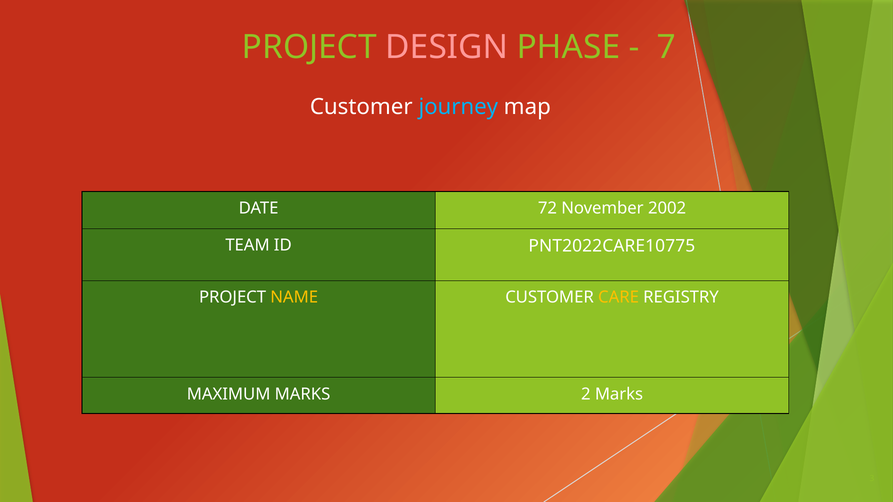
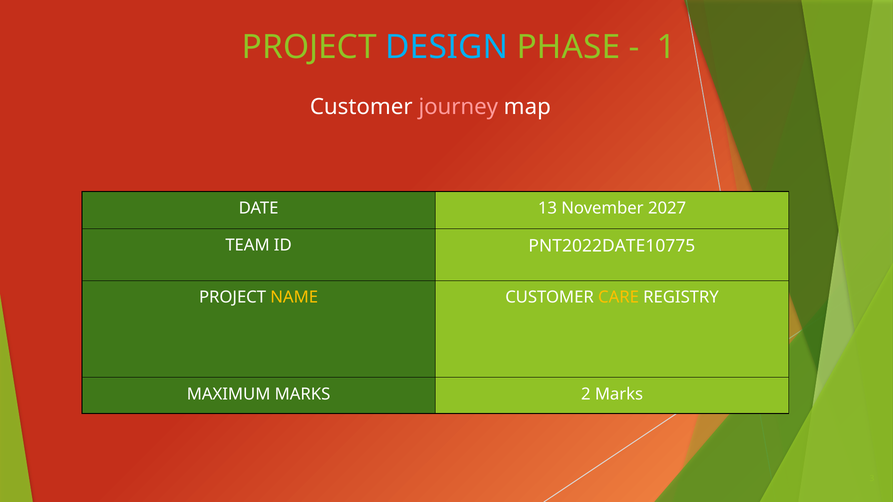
DESIGN colour: pink -> light blue (447, 47)
7: 7 -> 1 (667, 47)
journey colour: light blue -> pink (458, 107)
72: 72 -> 13 (548, 208)
2002: 2002 -> 2027 (667, 208)
PNT2022CARE10775: PNT2022CARE10775 -> PNT2022DATE10775 (612, 246)
